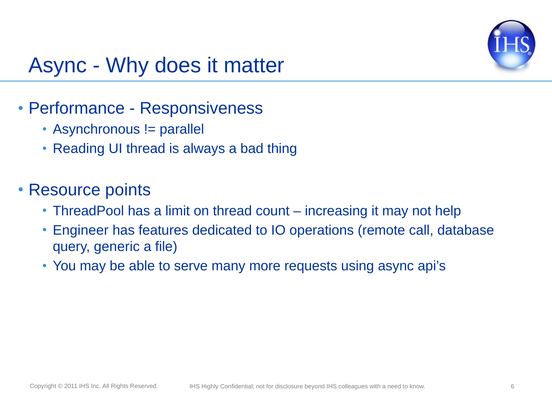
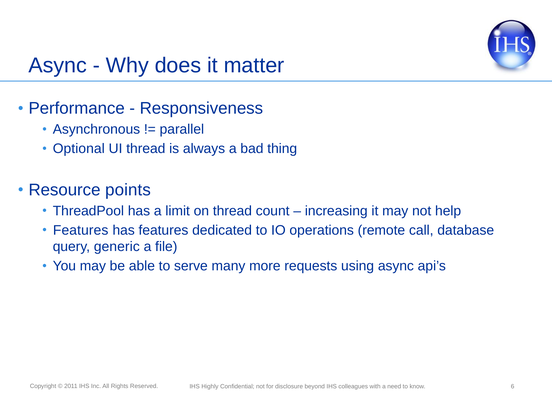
Reading: Reading -> Optional (79, 149)
Engineer: Engineer -> Features (81, 230)
